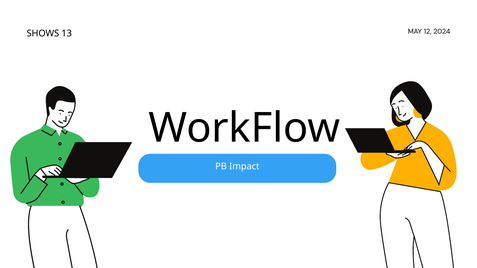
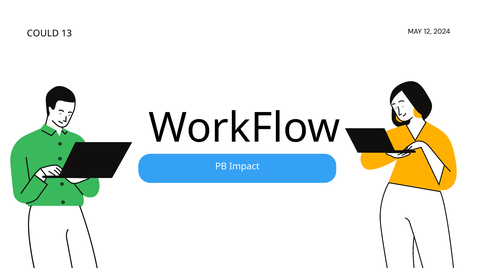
SHOWS: SHOWS -> COULD (43, 33)
